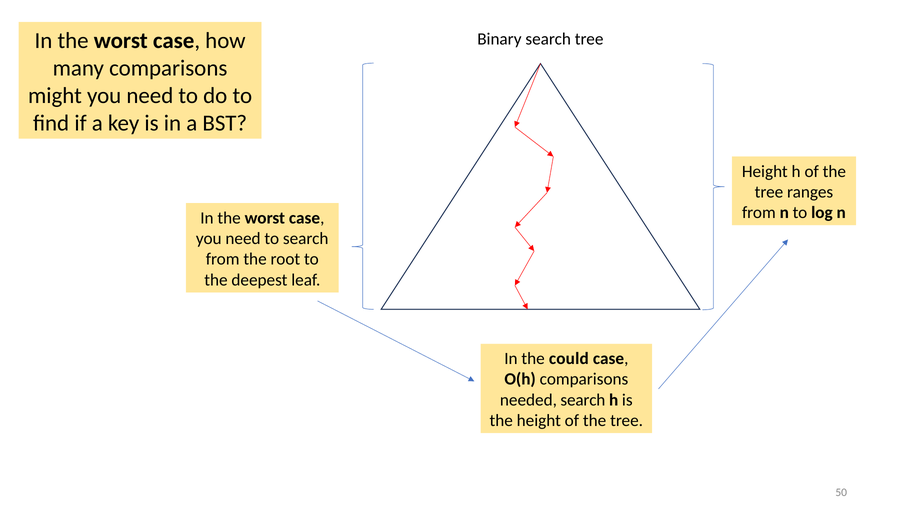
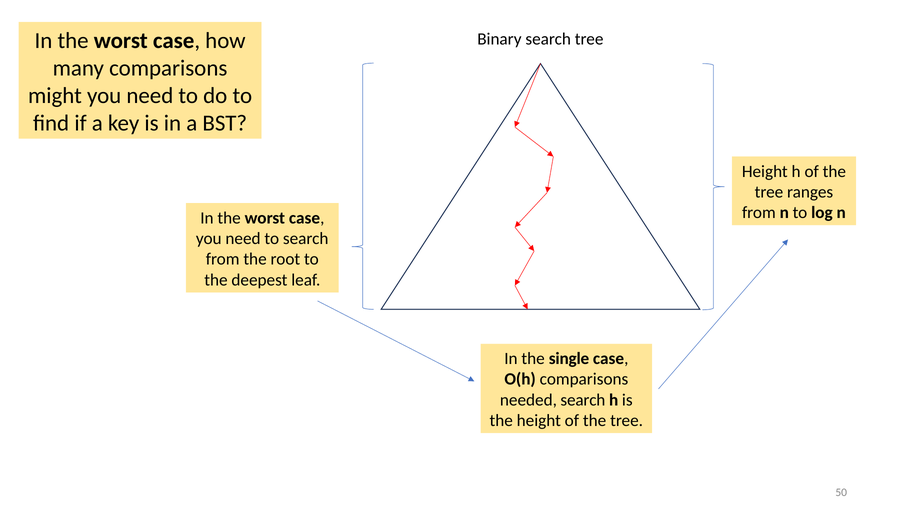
could: could -> single (569, 359)
